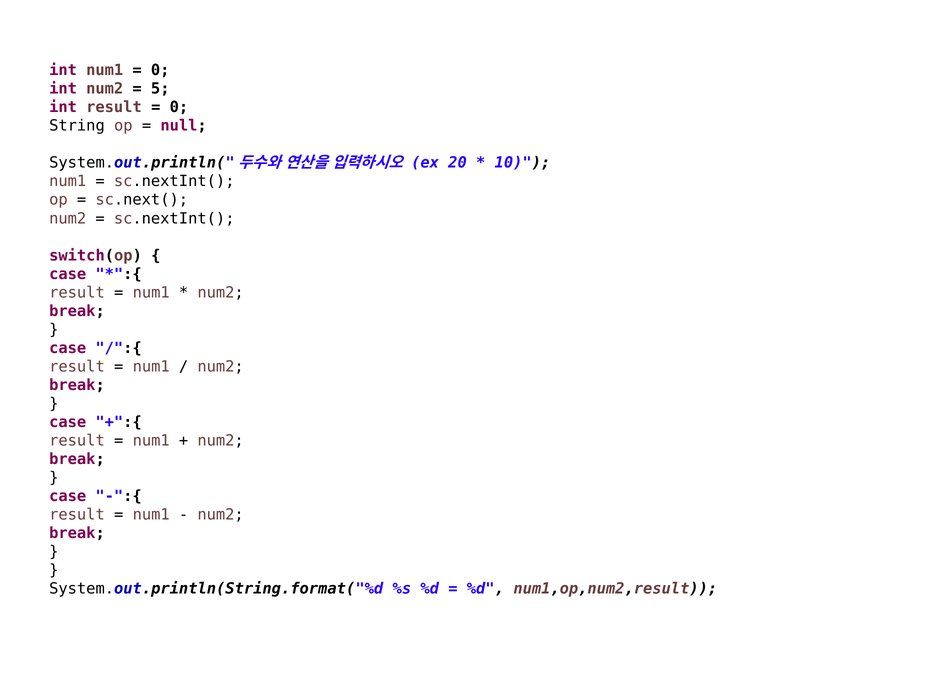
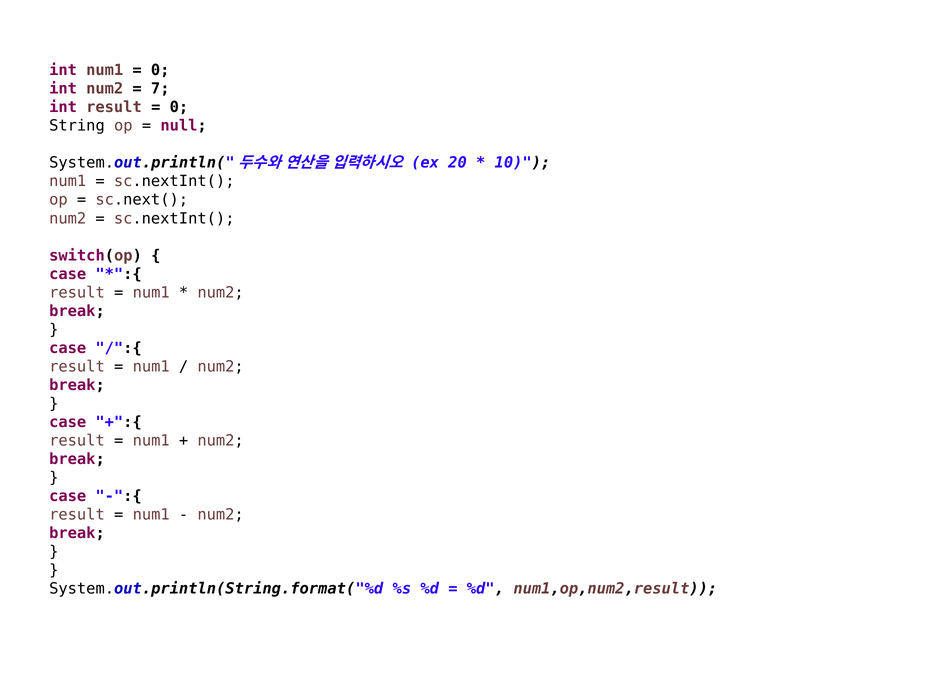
5: 5 -> 7 (160, 89)
